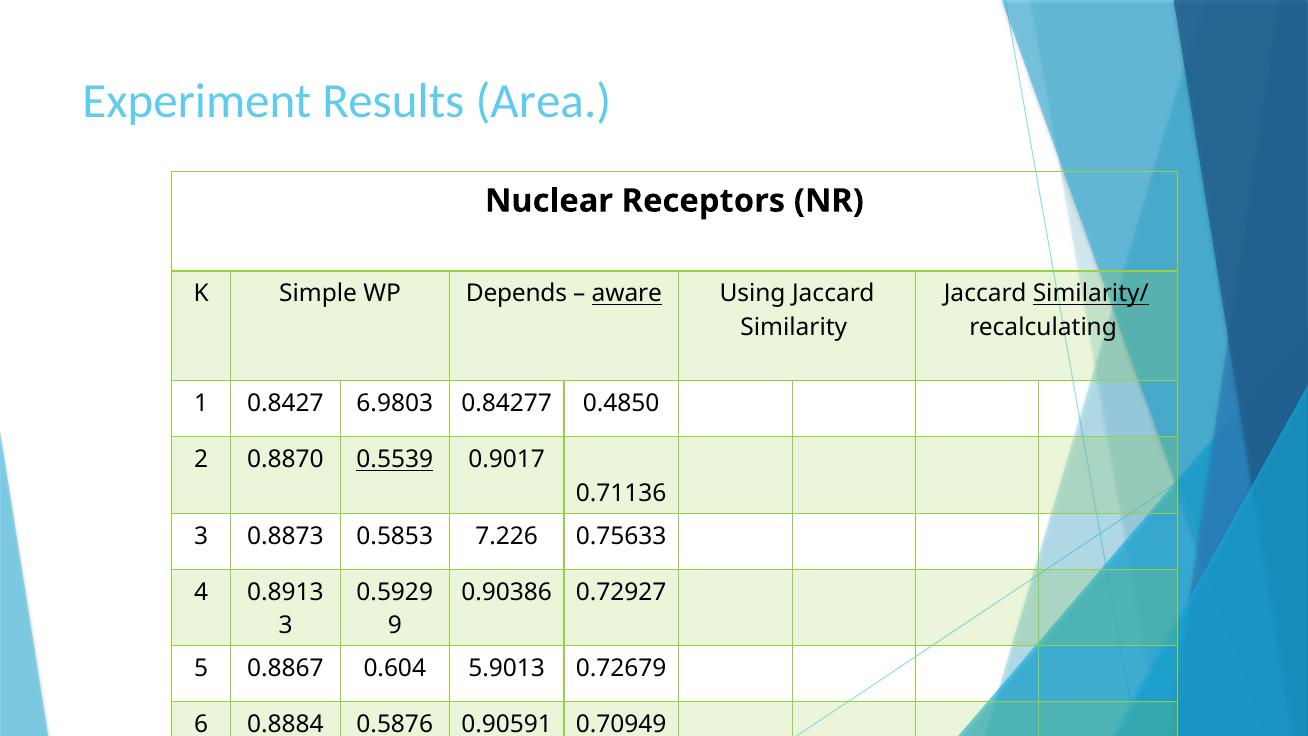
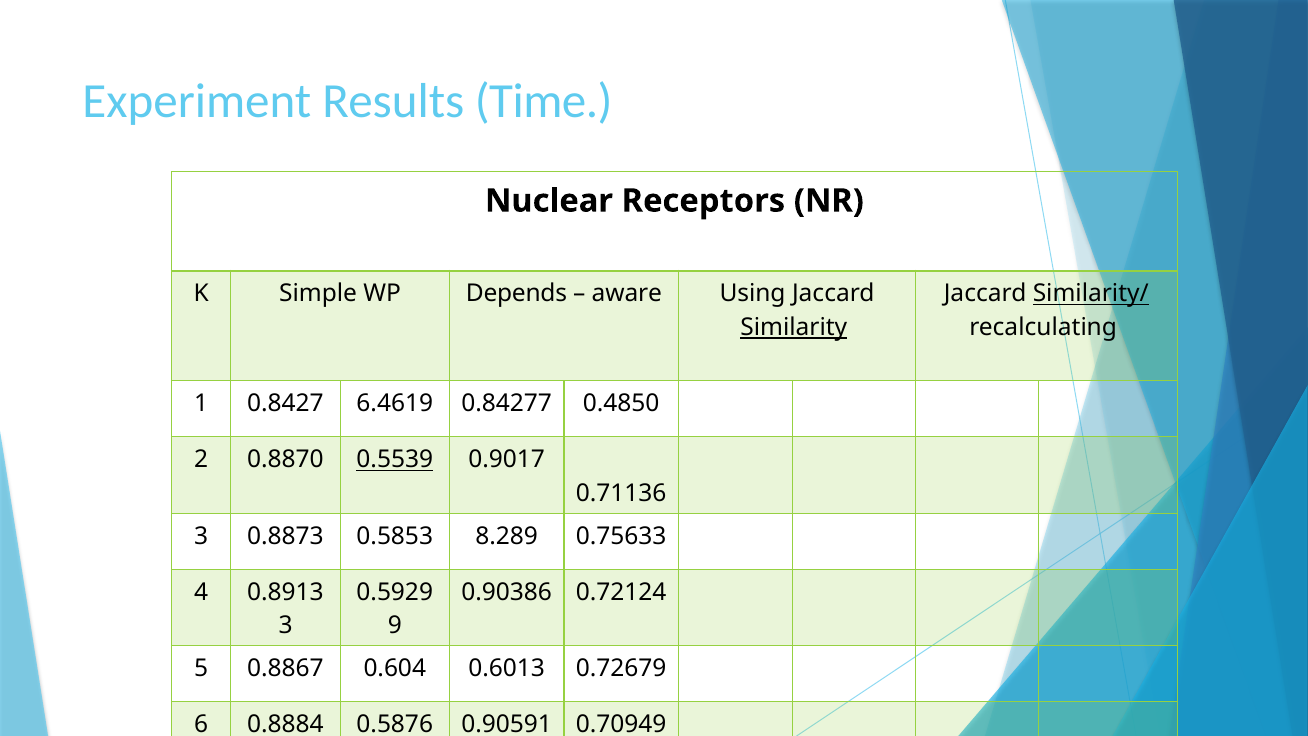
Area: Area -> Time (544, 101)
aware underline: present -> none (627, 294)
Similarity underline: none -> present (794, 327)
6.9803: 6.9803 -> 6.4619 (395, 404)
7.226: 7.226 -> 8.289 (507, 536)
0.72927: 0.72927 -> 0.72124 (621, 592)
5.9013: 5.9013 -> 0.6013 (507, 669)
